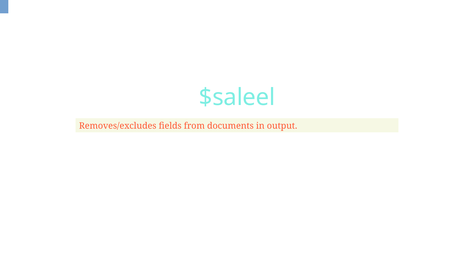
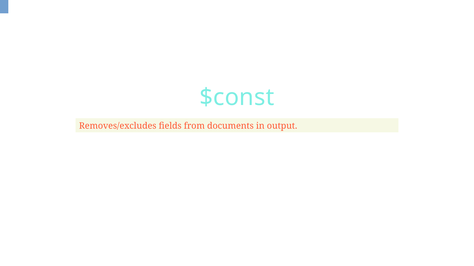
$saleel: $saleel -> $const (237, 98)
